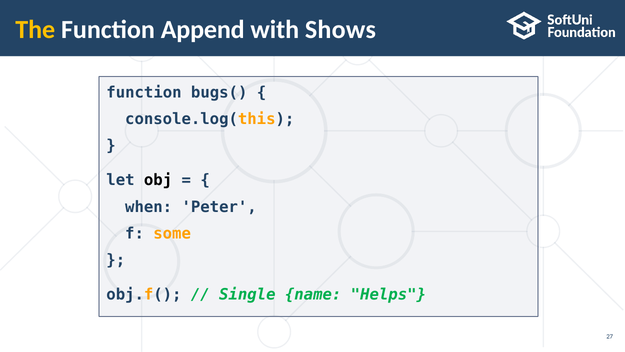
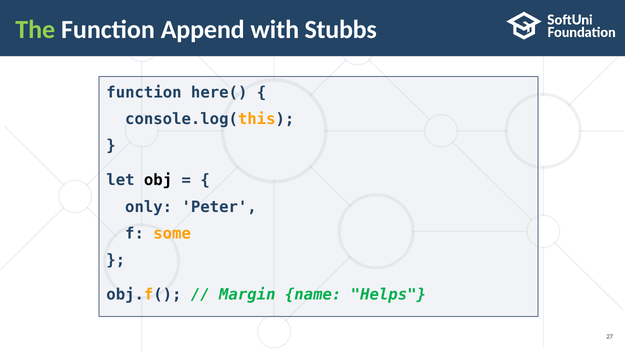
The colour: yellow -> light green (35, 30)
Shows: Shows -> Stubbs (341, 30)
bugs(: bugs( -> here( (219, 92)
when: when -> only (149, 207)
Single: Single -> Margin (247, 294)
